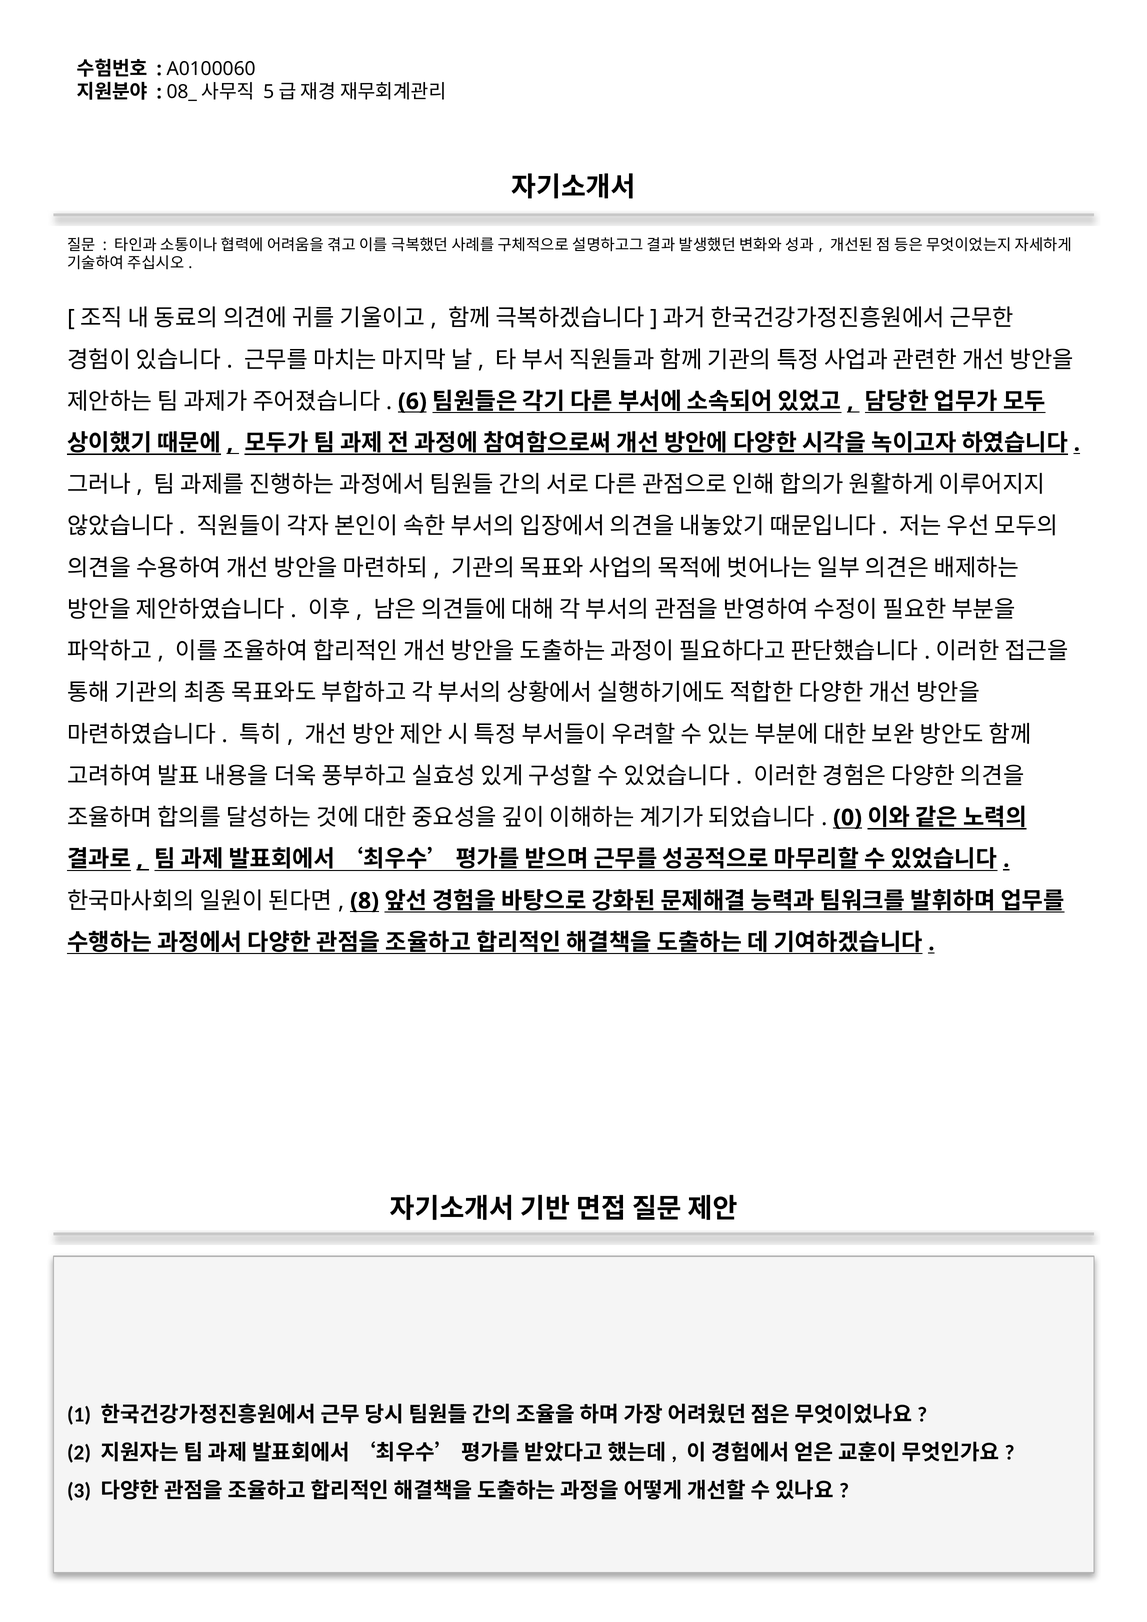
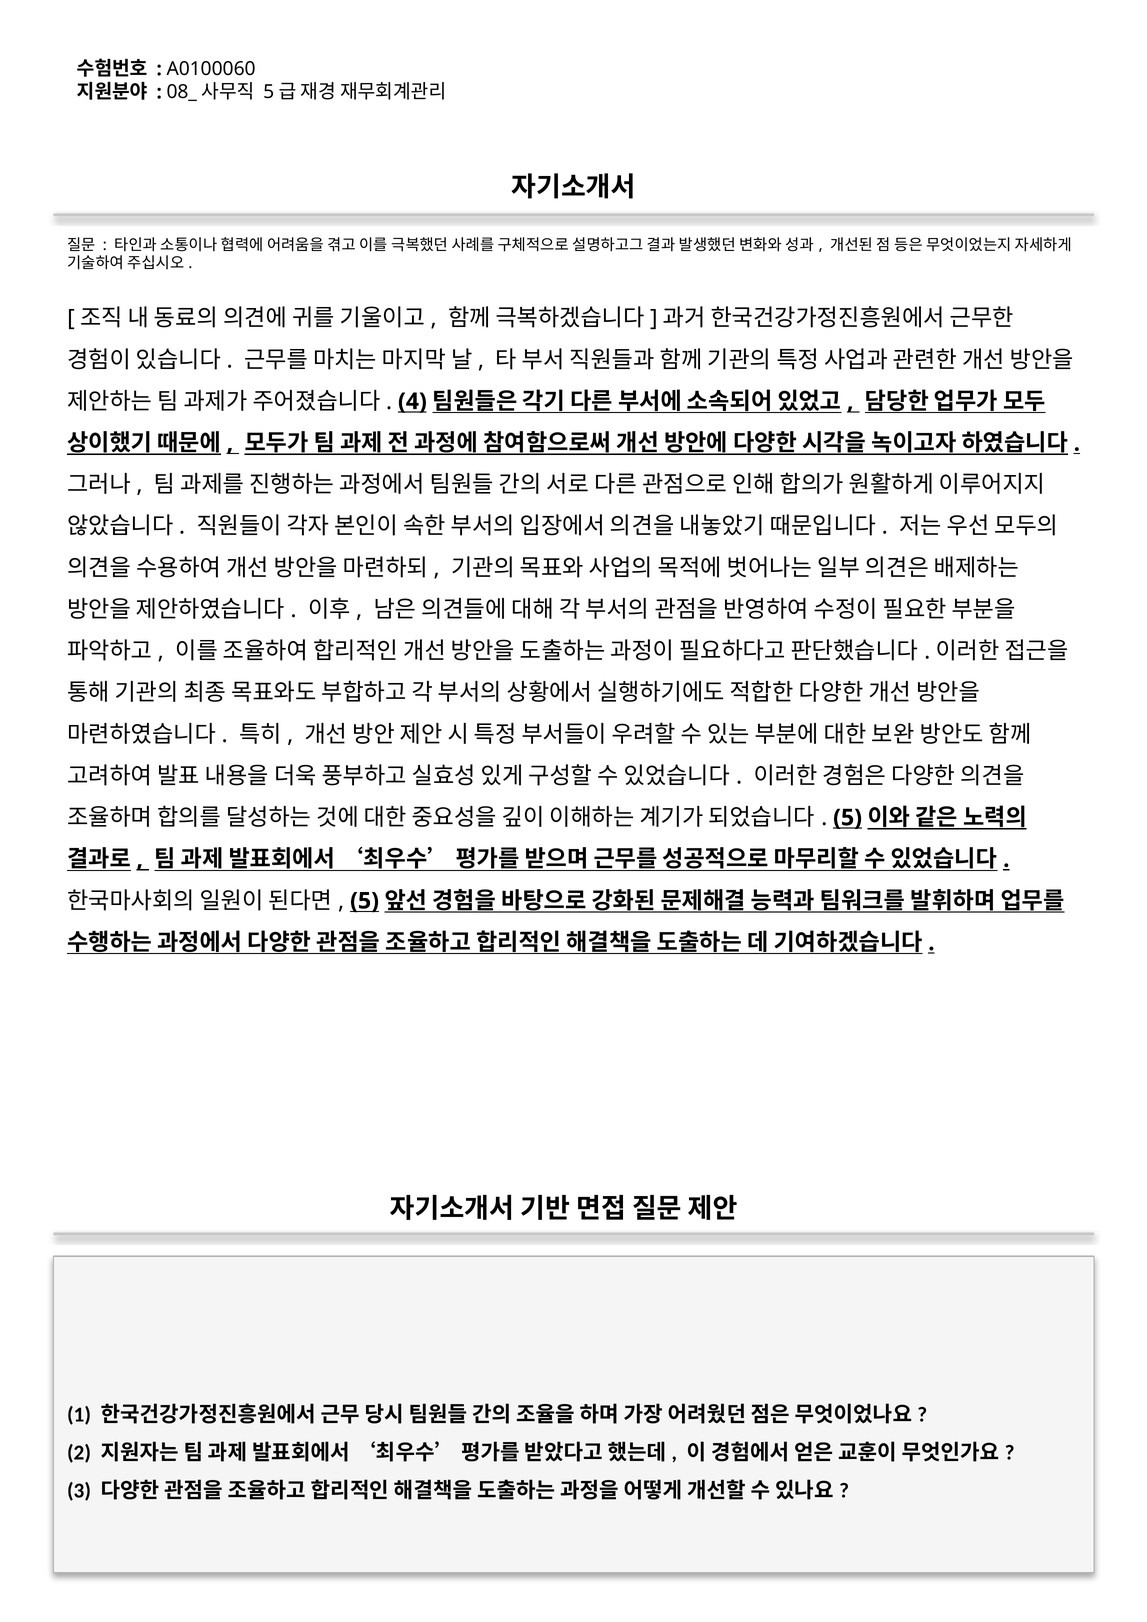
6: 6 -> 4 (412, 402)
0: 0 -> 5 (848, 818)
8: 8 -> 5 (365, 901)
